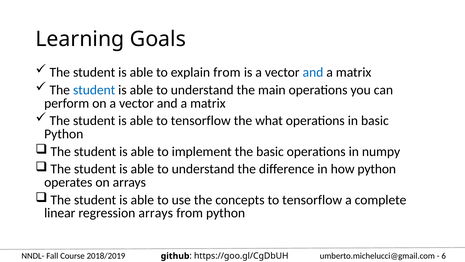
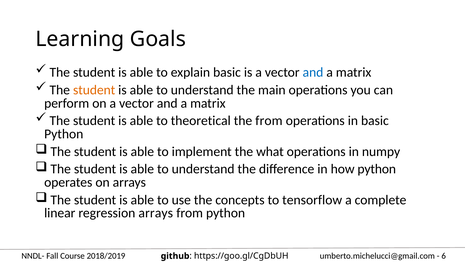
explain from: from -> basic (227, 72)
student colour: blue -> orange (94, 90)
able to tensorflow: tensorflow -> theoretical (201, 121)
the what: what -> from (269, 121)
the basic: basic -> what (270, 151)
